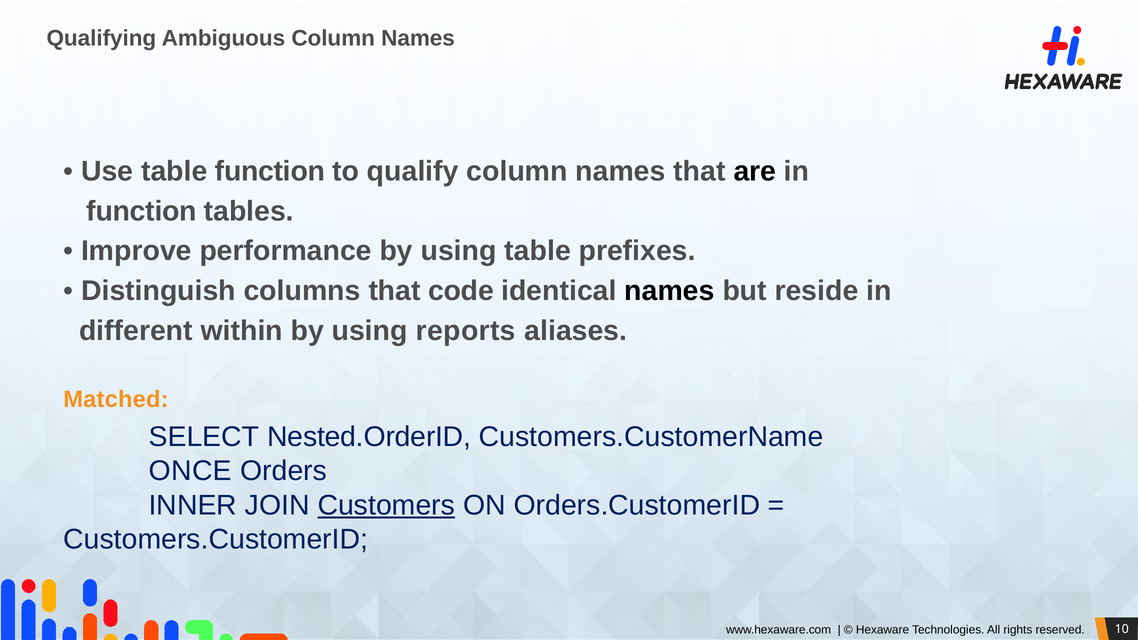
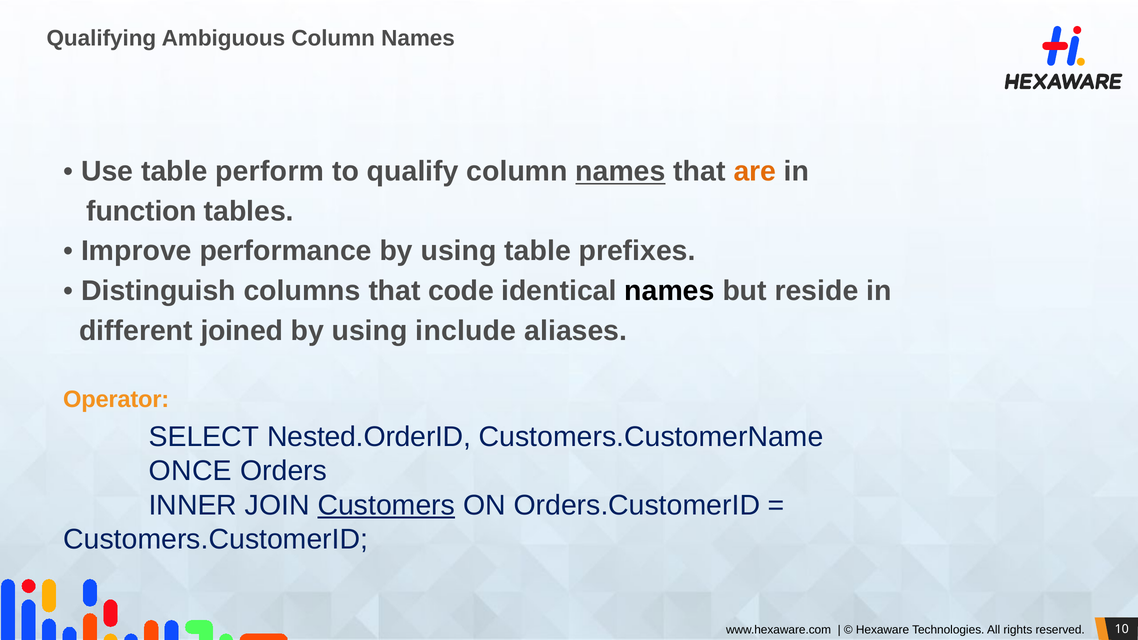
table function: function -> perform (270, 171)
names underline: none -> present (621, 171)
are colour: black -> orange (755, 171)
within: within -> joined (242, 331)
reports: reports -> include (466, 331)
Matched: Matched -> Operator (116, 400)
